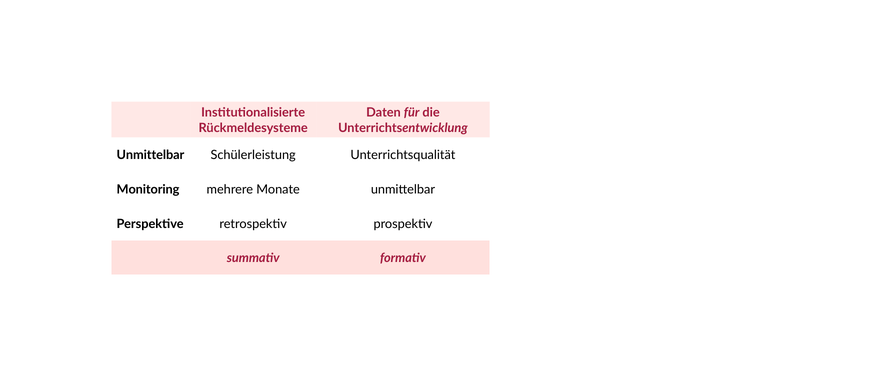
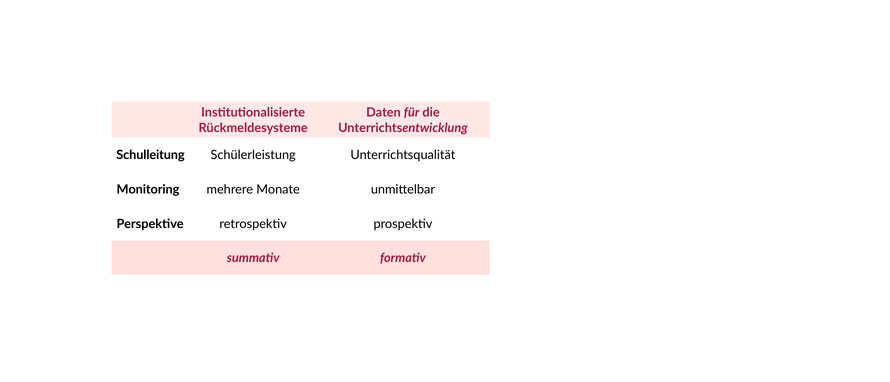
Unmittelbar: Unmittelbar -> Schulleitung (151, 155)
